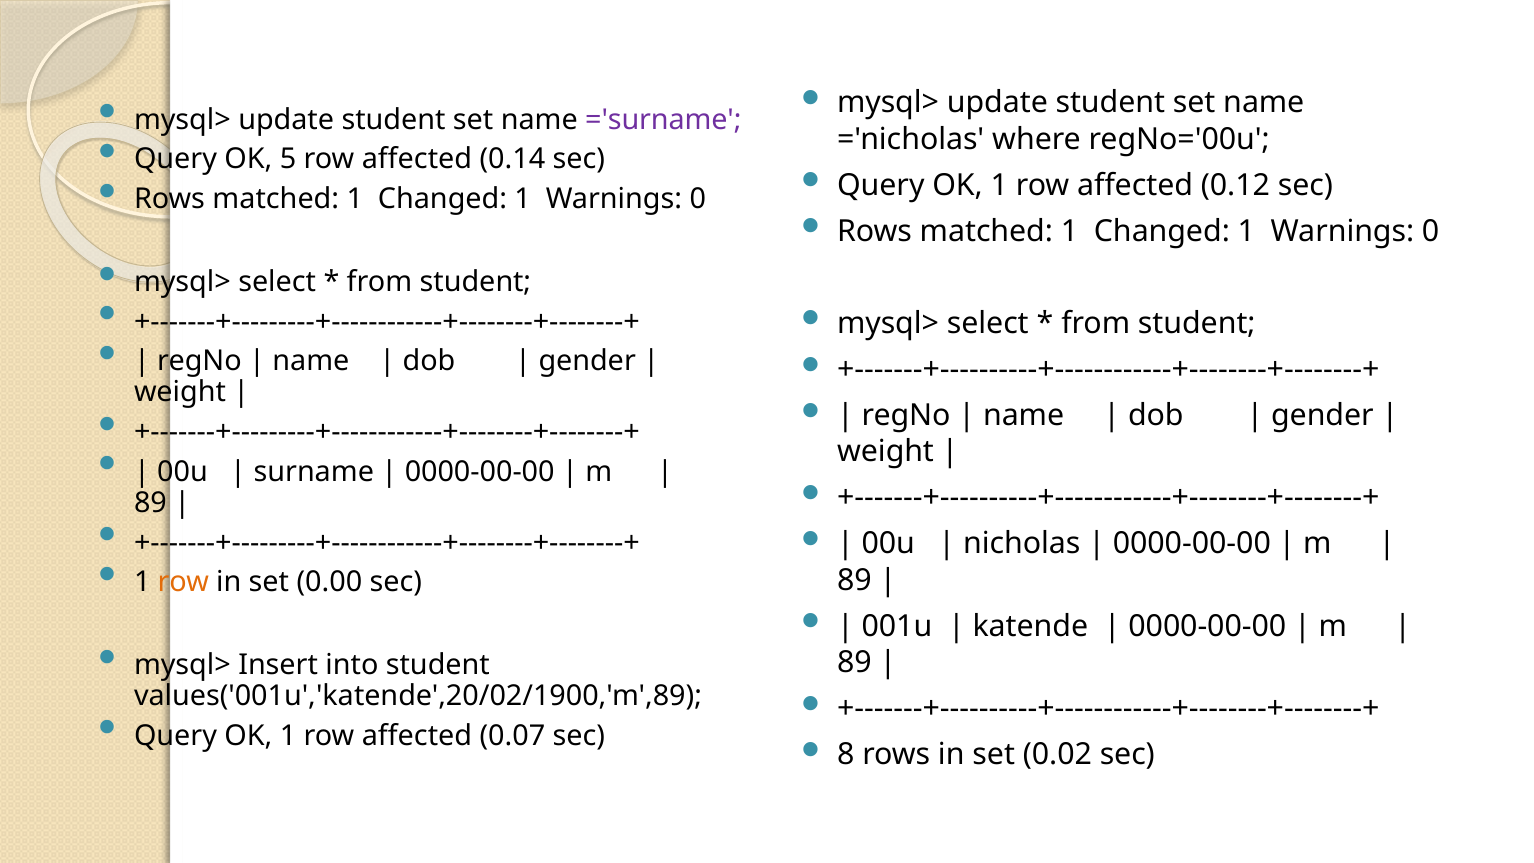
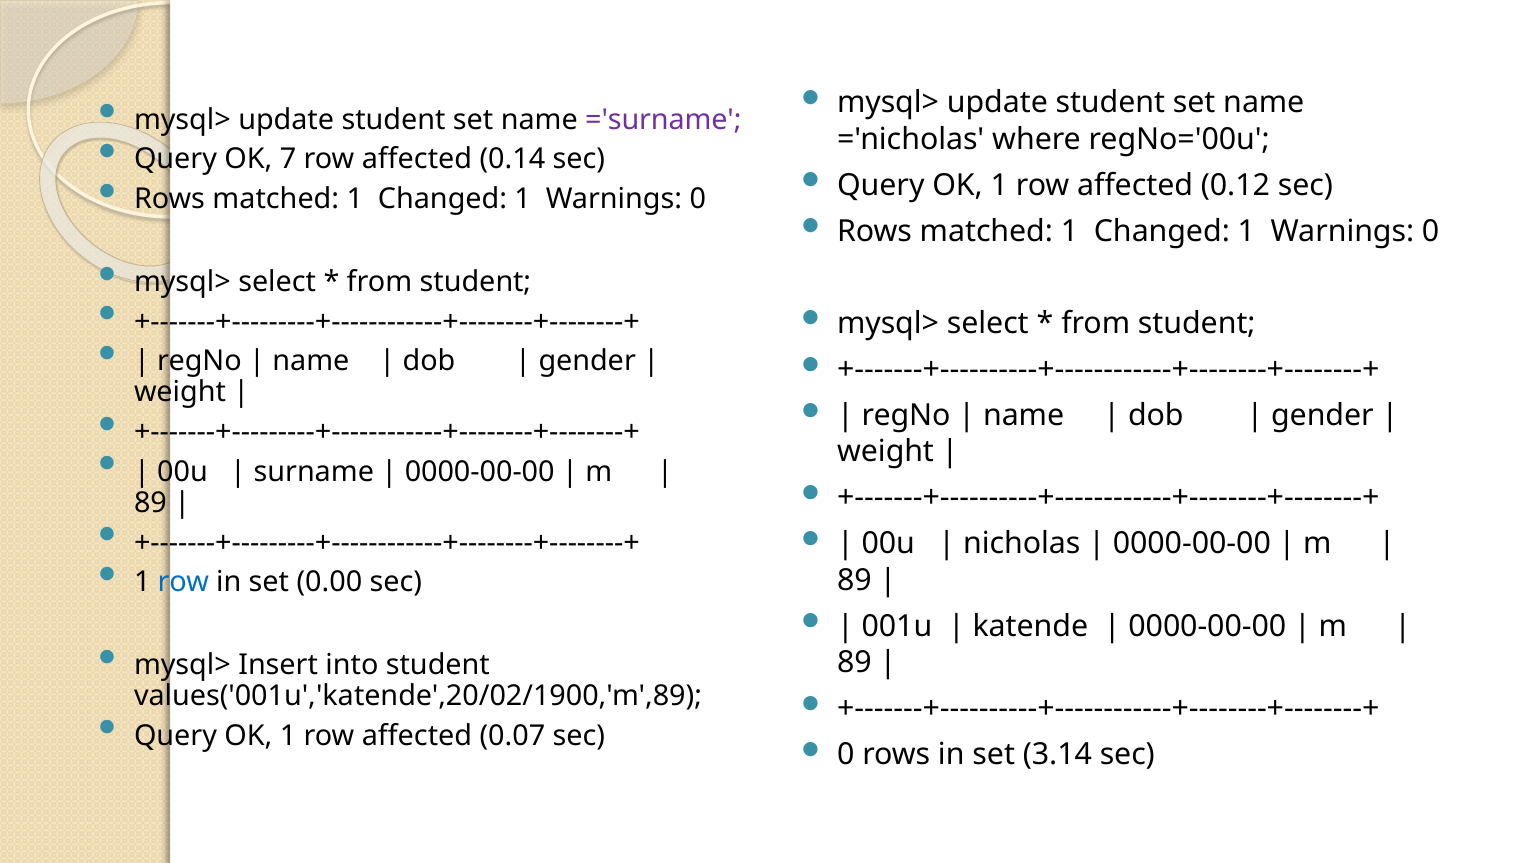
5: 5 -> 7 (288, 159)
row colour: orange -> blue (183, 582)
8: 8 -> 0 (846, 755)
0.02: 0.02 -> 3.14 (1057, 755)
